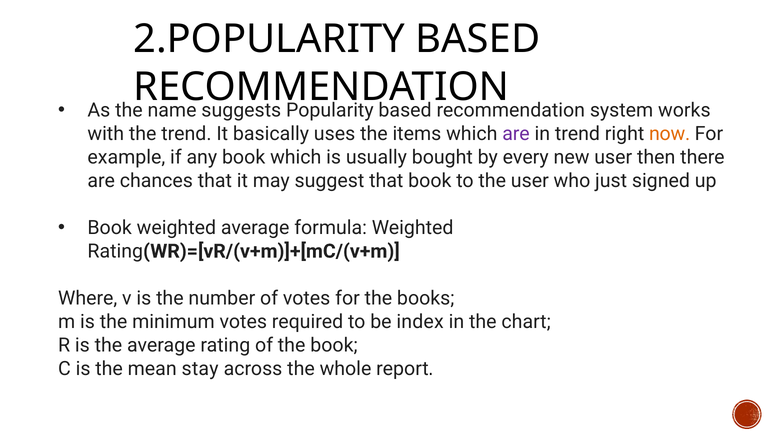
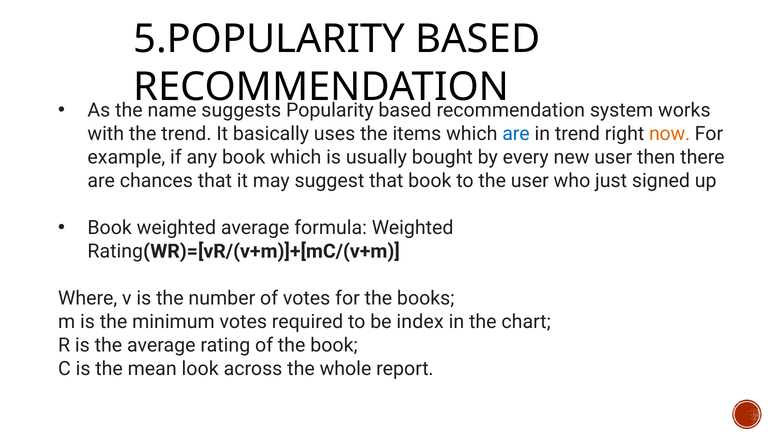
2.POPULARITY: 2.POPULARITY -> 5.POPULARITY (269, 39)
are colour: purple -> blue (516, 134)
stay: stay -> look (200, 369)
